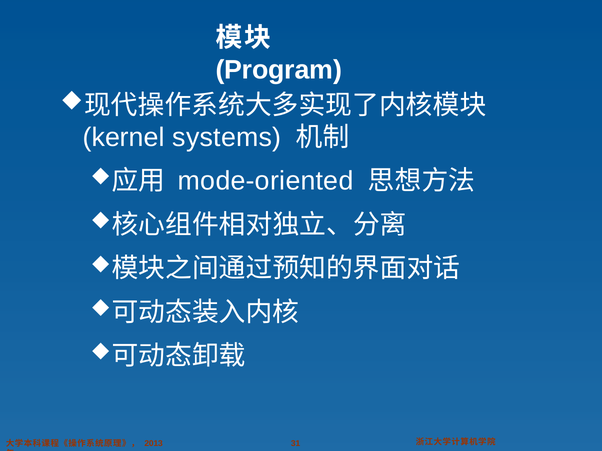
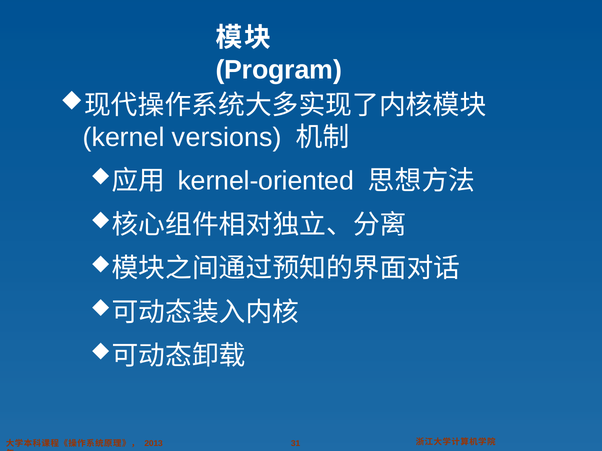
systems: systems -> versions (227, 137)
mode-oriented: mode-oriented -> kernel-oriented (266, 181)
